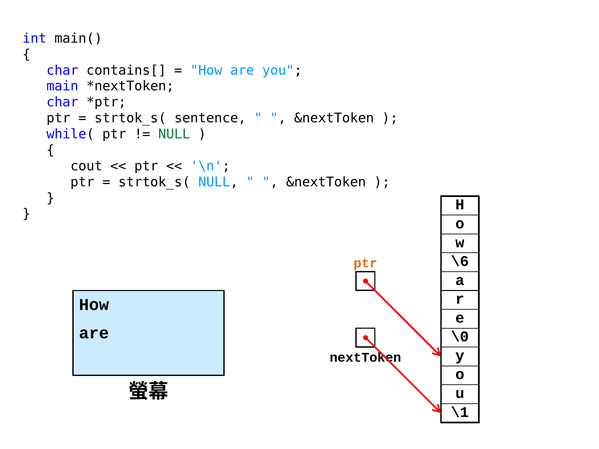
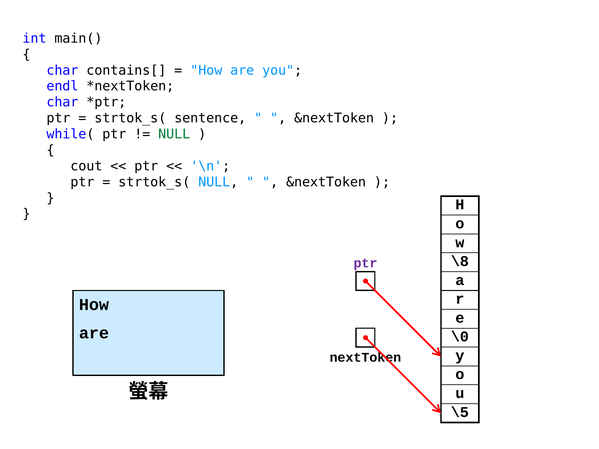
main: main -> endl (62, 86)
\6: \6 -> \8 (460, 261)
ptr colour: orange -> purple (365, 263)
\1: \1 -> \5 (460, 412)
